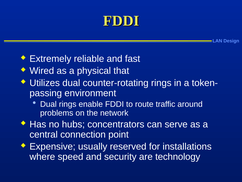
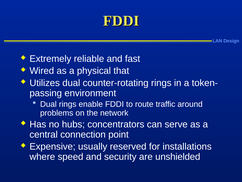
technology: technology -> unshielded (178, 156)
